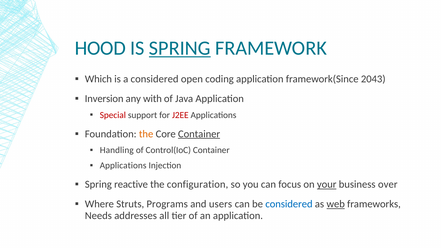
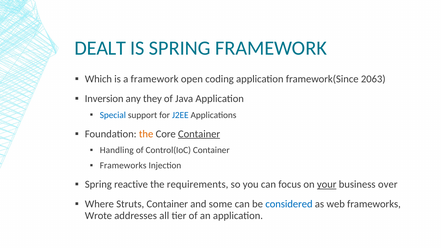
HOOD: HOOD -> DEALT (100, 48)
SPRING underline: present -> none (180, 48)
a considered: considered -> framework (155, 79)
2043: 2043 -> 2063 (373, 79)
with: with -> they (152, 99)
Special colour: red -> blue (113, 115)
J2EE colour: red -> blue (180, 115)
Applications: Applications -> Frameworks (123, 166)
configuration: configuration -> requirements (198, 185)
Struts Programs: Programs -> Container (167, 204)
users: users -> some (221, 204)
web underline: present -> none (336, 204)
Needs: Needs -> Wrote (98, 216)
